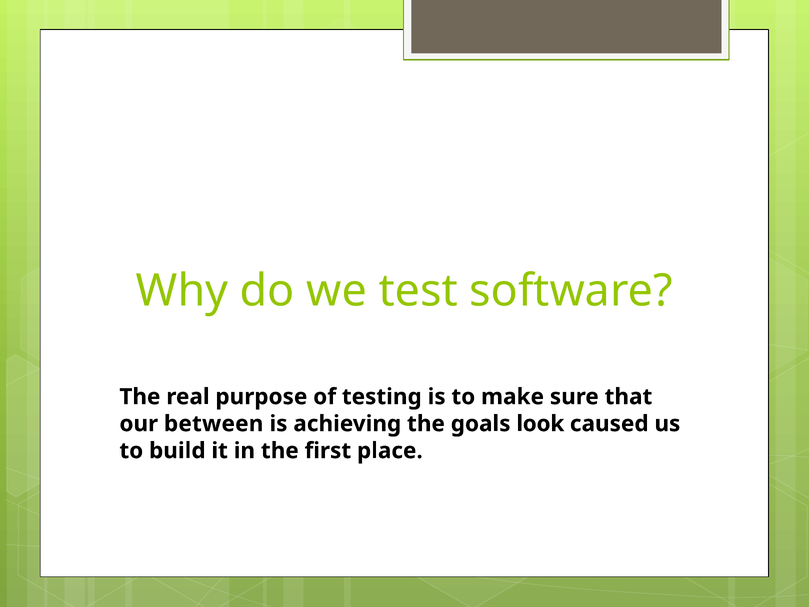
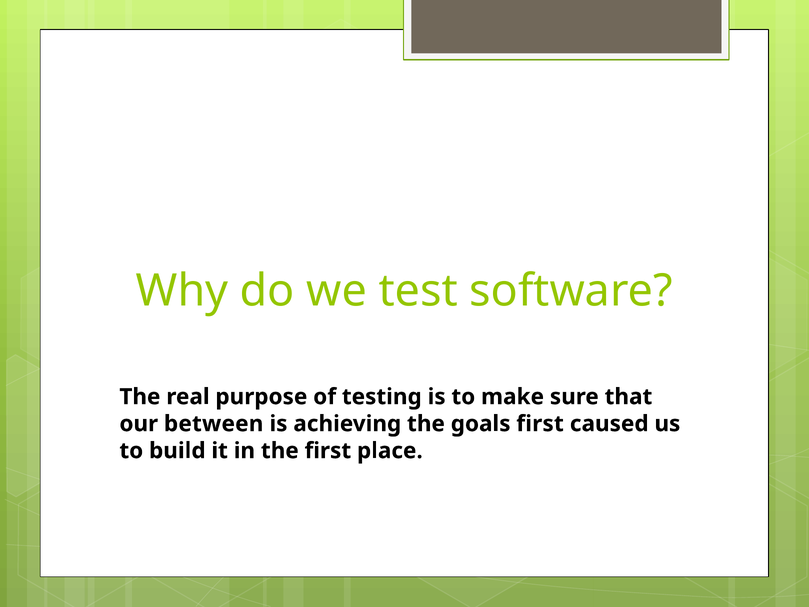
goals look: look -> first (540, 424)
